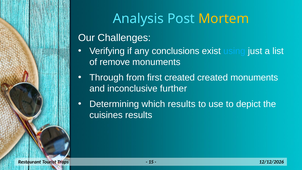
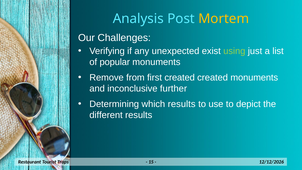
conclusions: conclusions -> unexpected (176, 51)
using colour: light blue -> light green (234, 51)
remove: remove -> popular (115, 62)
Through: Through -> Remove (107, 78)
cuisines: cuisines -> different (106, 115)
